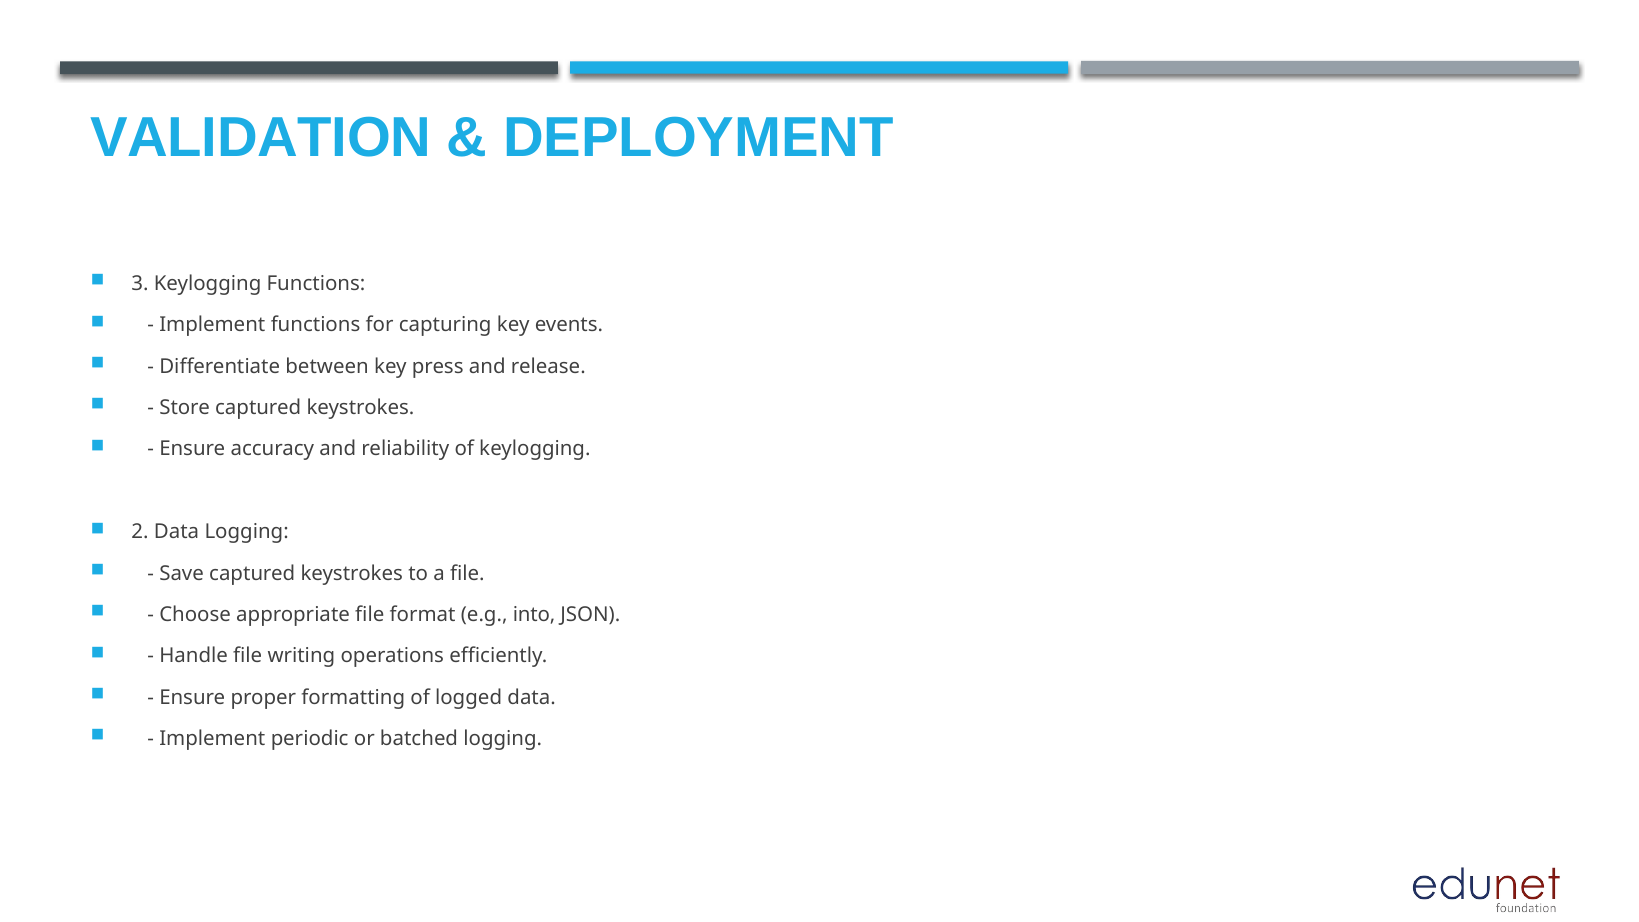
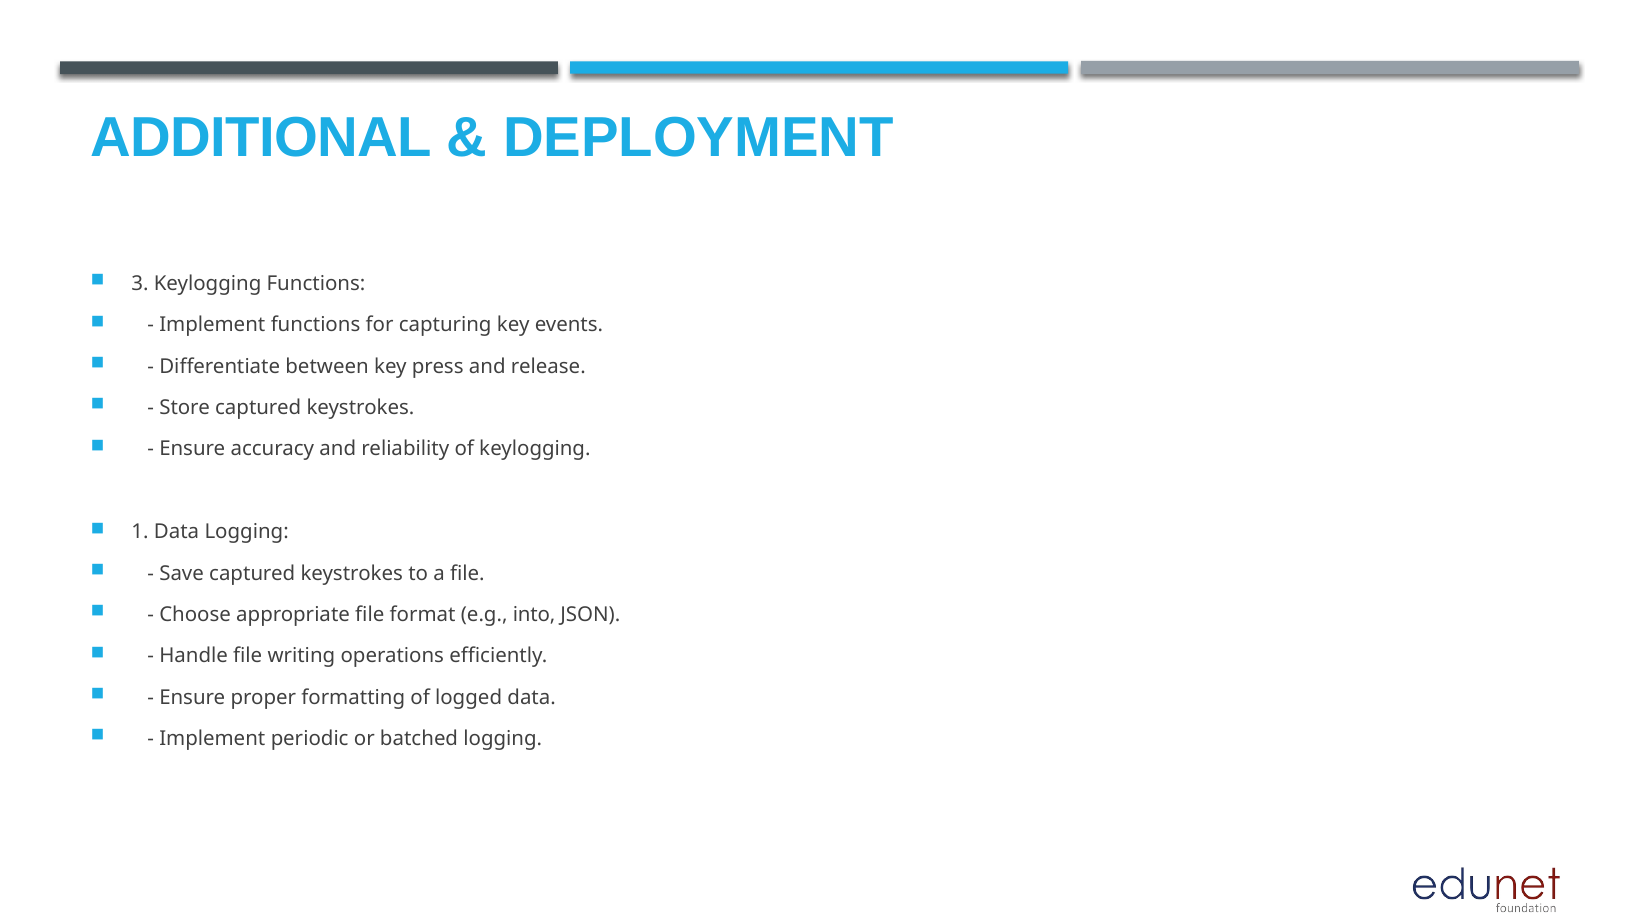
VALIDATION: VALIDATION -> ADDITIONAL (261, 138)
2: 2 -> 1 (140, 532)
